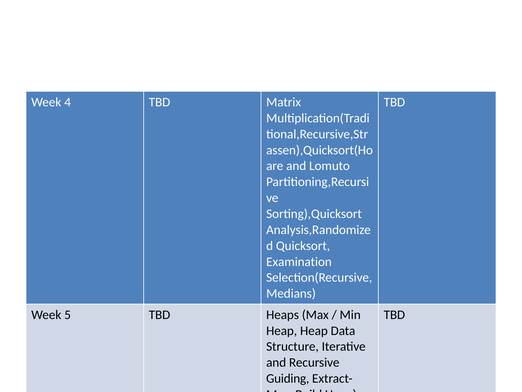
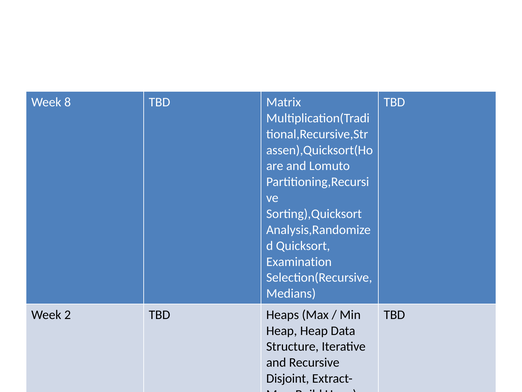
4: 4 -> 8 (68, 102)
5: 5 -> 2 (68, 314)
Guiding: Guiding -> Disjoint (288, 378)
